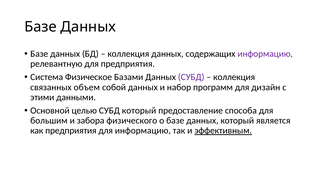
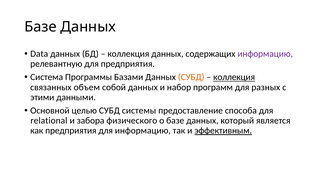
Базе: Базе -> Data (39, 54)
Физическое: Физическое -> Программы (89, 77)
СУБД colour: purple -> orange (191, 77)
коллекция underline: none -> present (234, 77)
дизайн: дизайн -> разных (266, 87)
СУБД который: который -> системы (139, 111)
большим: большим -> relational (49, 121)
